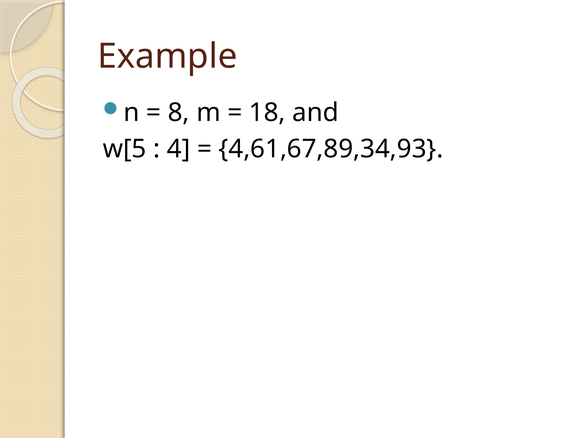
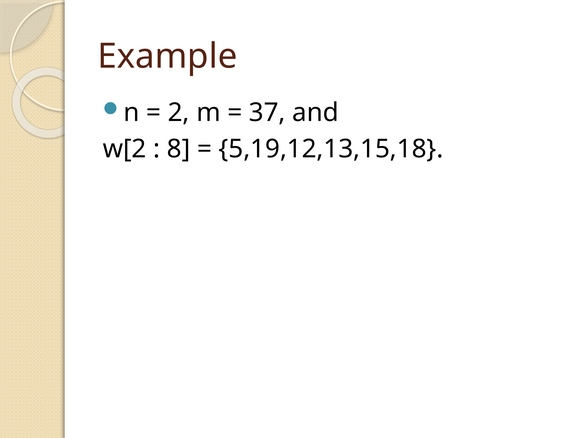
8: 8 -> 2 (179, 113)
18: 18 -> 37 (267, 113)
w[5: w[5 -> w[2 (125, 149)
4: 4 -> 8 (179, 149)
4,61,67,89,34,93: 4,61,67,89,34,93 -> 5,19,12,13,15,18 (331, 149)
